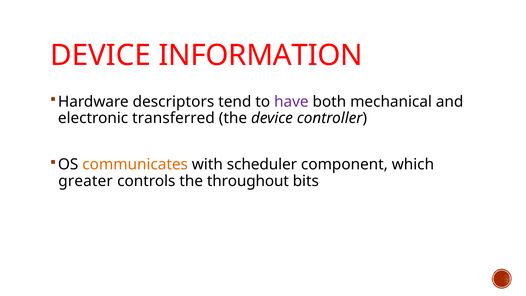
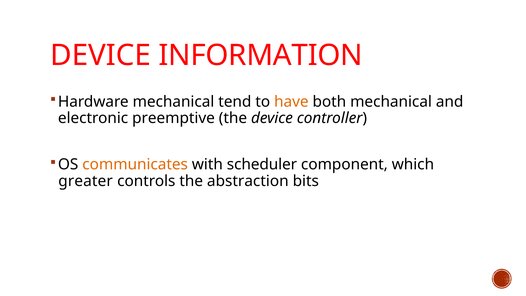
Hardware descriptors: descriptors -> mechanical (173, 102)
have colour: purple -> orange (291, 102)
transferred: transferred -> preemptive (174, 118)
throughout: throughout -> abstraction (248, 181)
